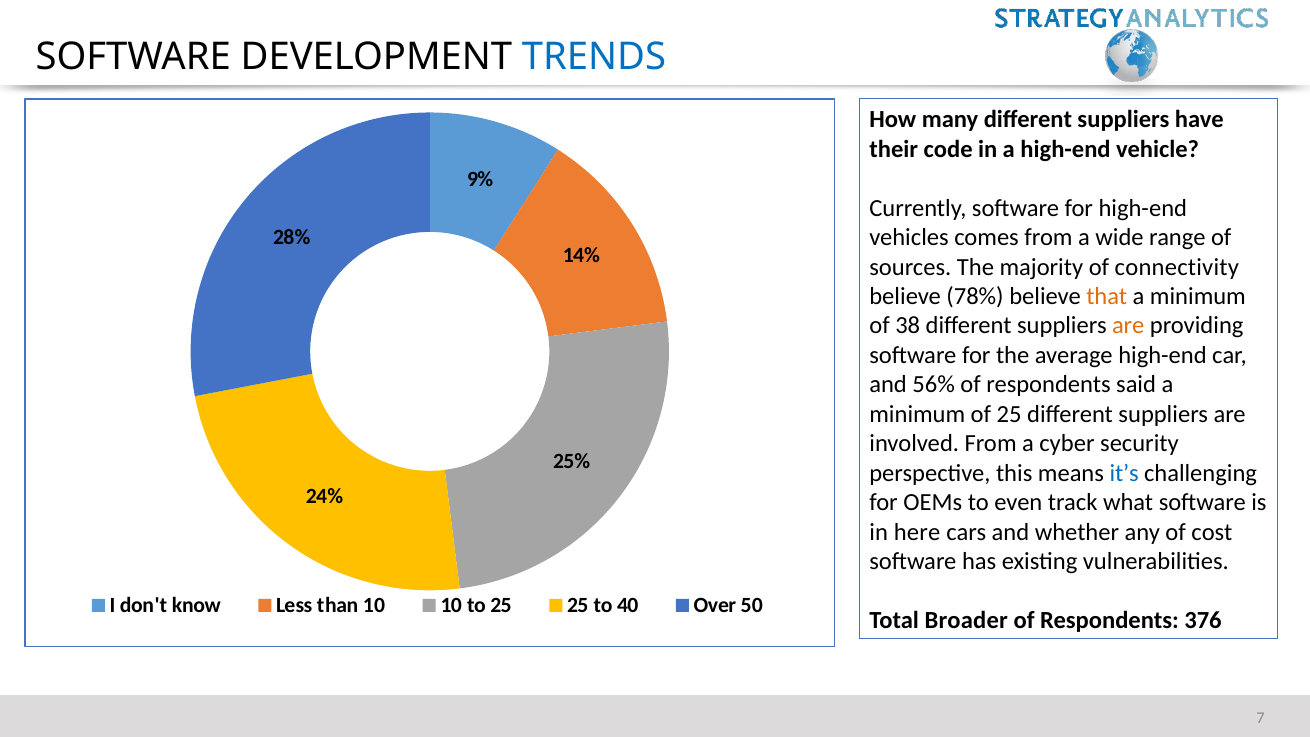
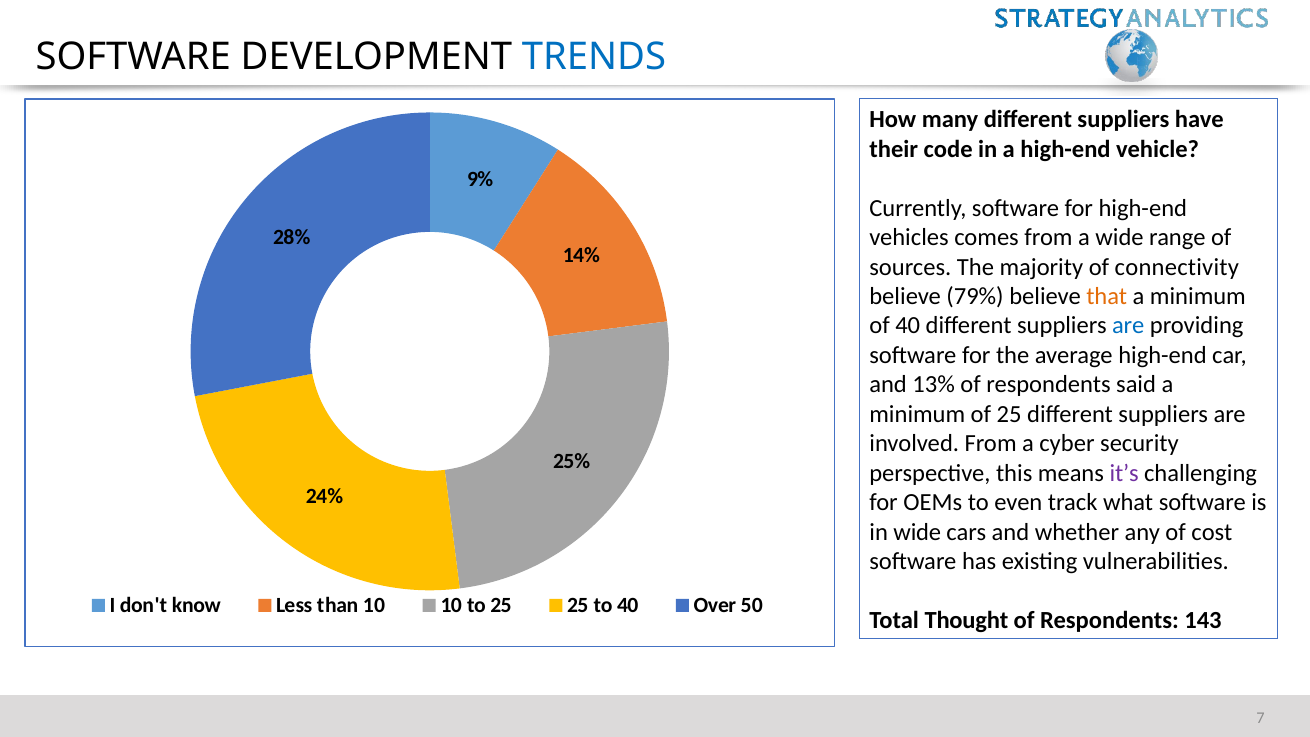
78%: 78% -> 79% (975, 296)
of 38: 38 -> 40 (908, 326)
are colour: orange -> blue (1128, 326)
56%: 56% -> 13% (934, 385)
it’s colour: blue -> purple (1124, 473)
in here: here -> wide (917, 532)
Broader: Broader -> Thought (966, 621)
376: 376 -> 143 (1203, 621)
